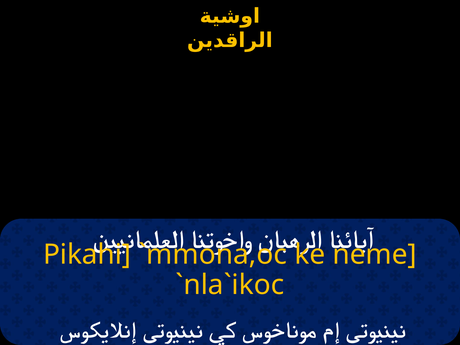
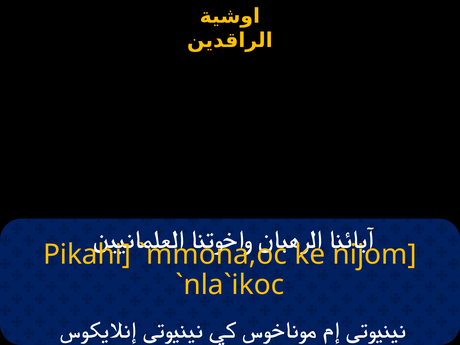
neme: neme -> nijom (375, 255)
